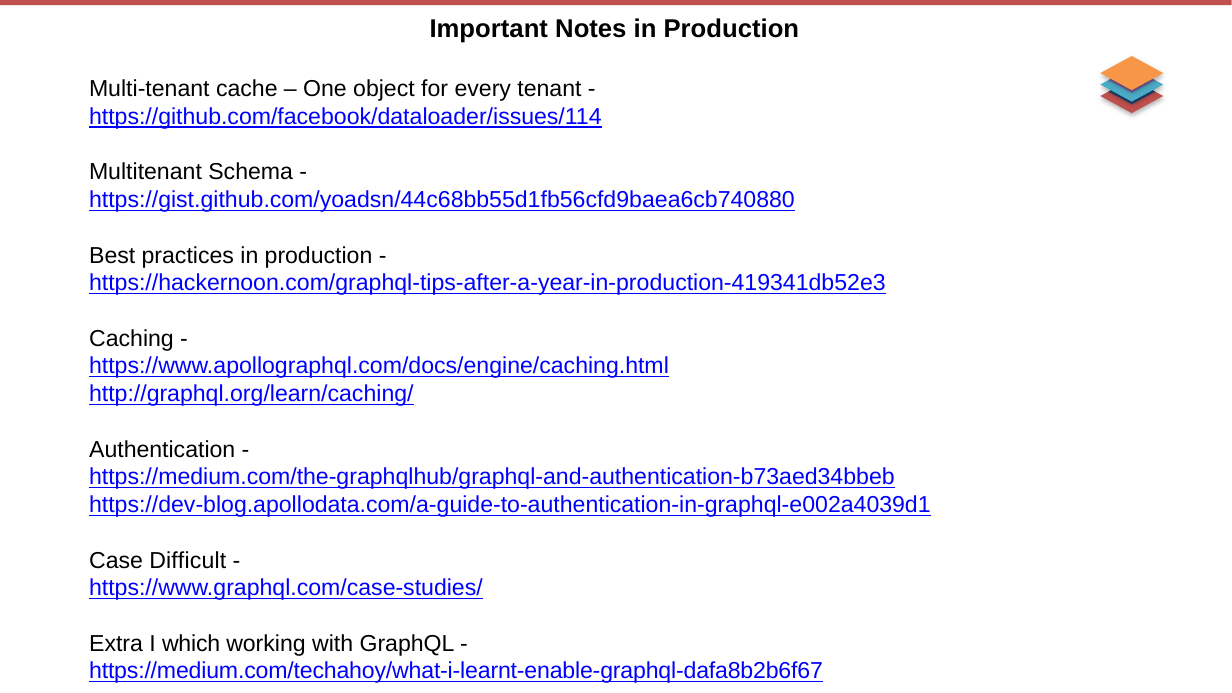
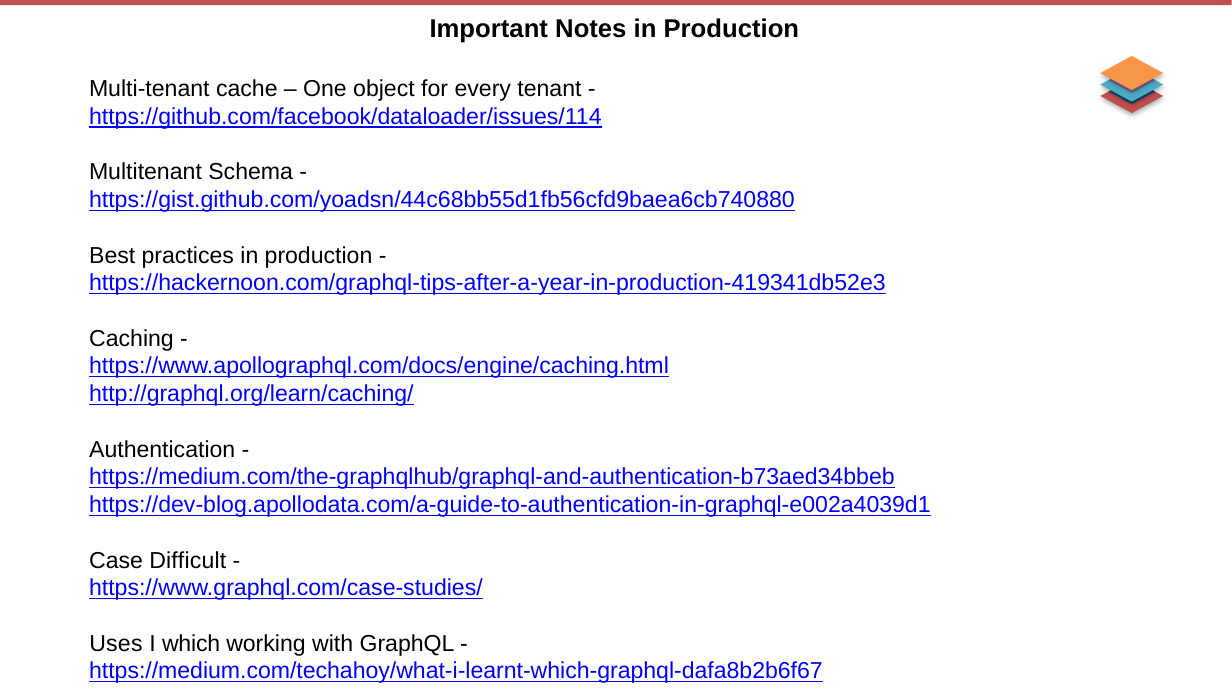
Extra: Extra -> Uses (116, 644)
https://medium.com/techahoy/what-i-learnt-enable-graphql-dafa8b2b6f67: https://medium.com/techahoy/what-i-learnt-enable-graphql-dafa8b2b6f67 -> https://medium.com/techahoy/what-i-learnt-which-graphql-dafa8b2b6f67 (456, 671)
